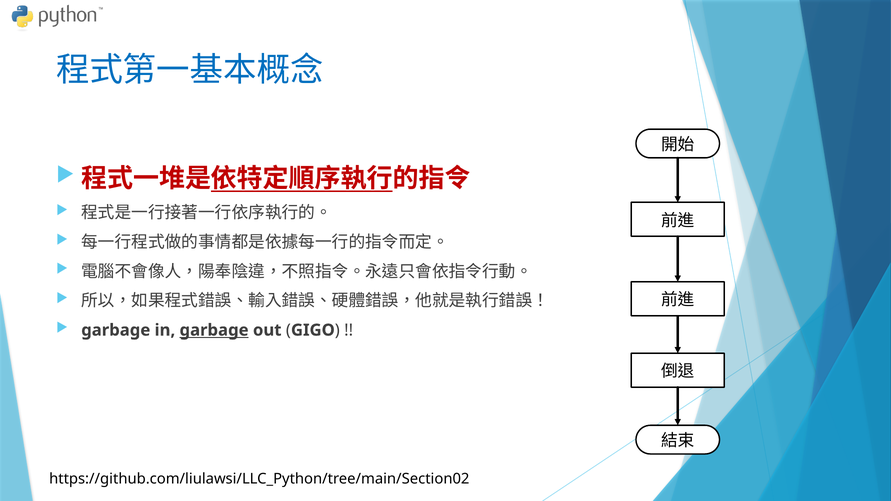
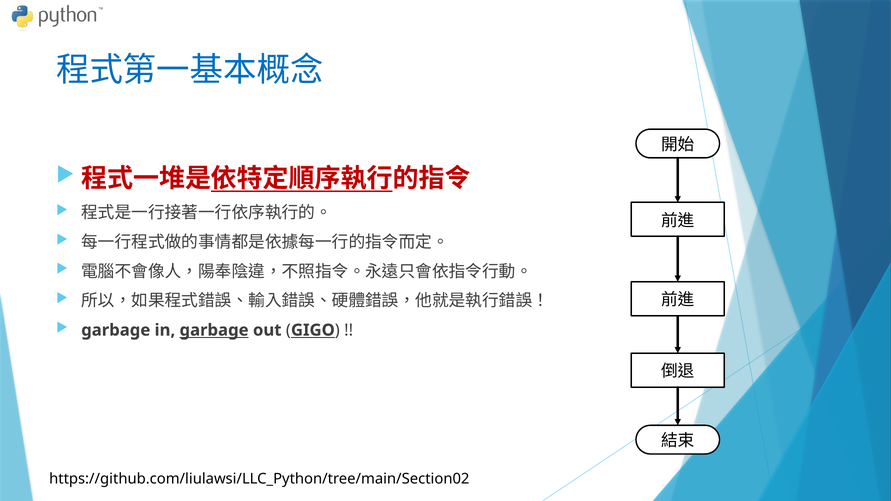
GIGO underline: none -> present (313, 330)
